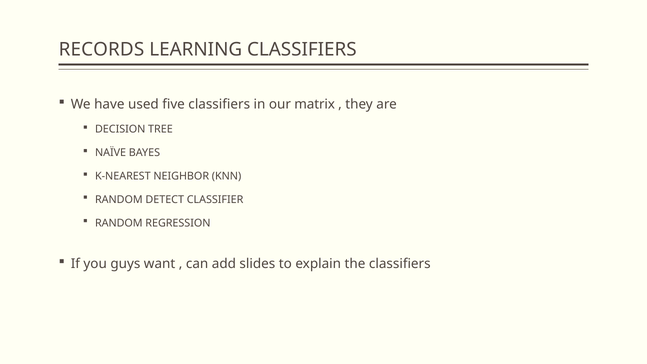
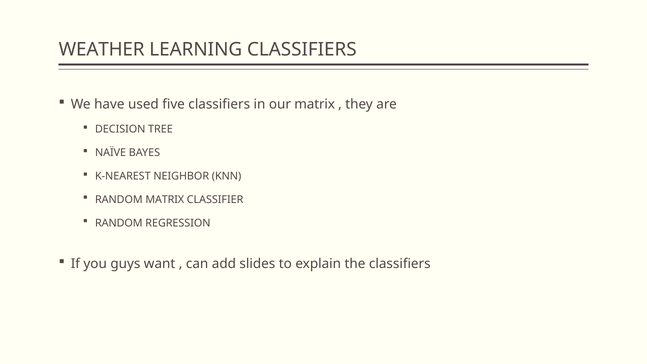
RECORDS: RECORDS -> WEATHER (102, 50)
RANDOM DETECT: DETECT -> MATRIX (165, 200)
